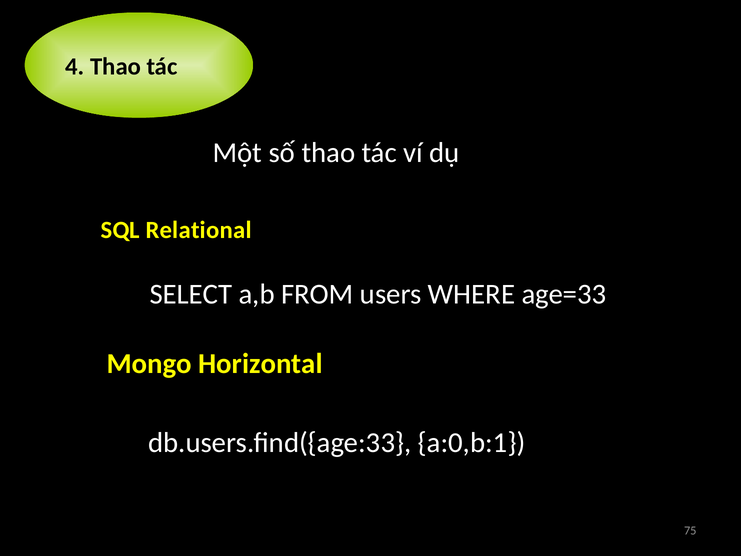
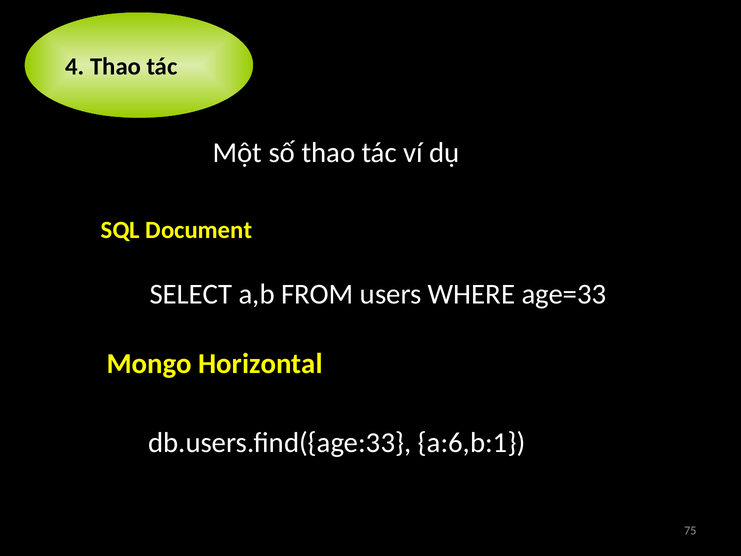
Relational: Relational -> Document (199, 230)
a:0,b:1: a:0,b:1 -> a:6,b:1 (472, 443)
